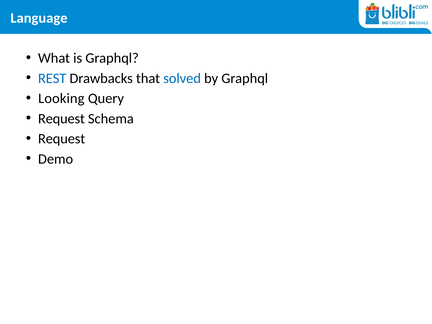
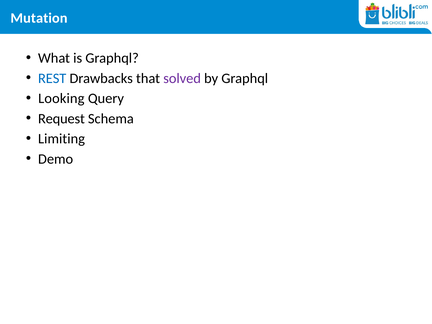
Language: Language -> Mutation (39, 18)
solved colour: blue -> purple (182, 78)
Request: Request -> Limiting (62, 139)
